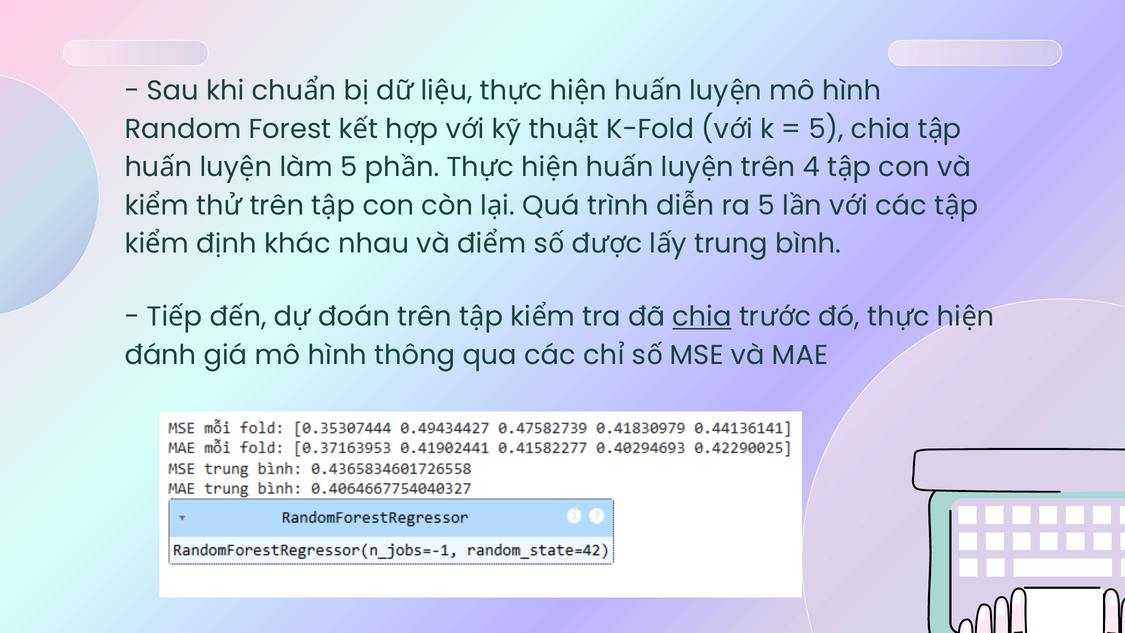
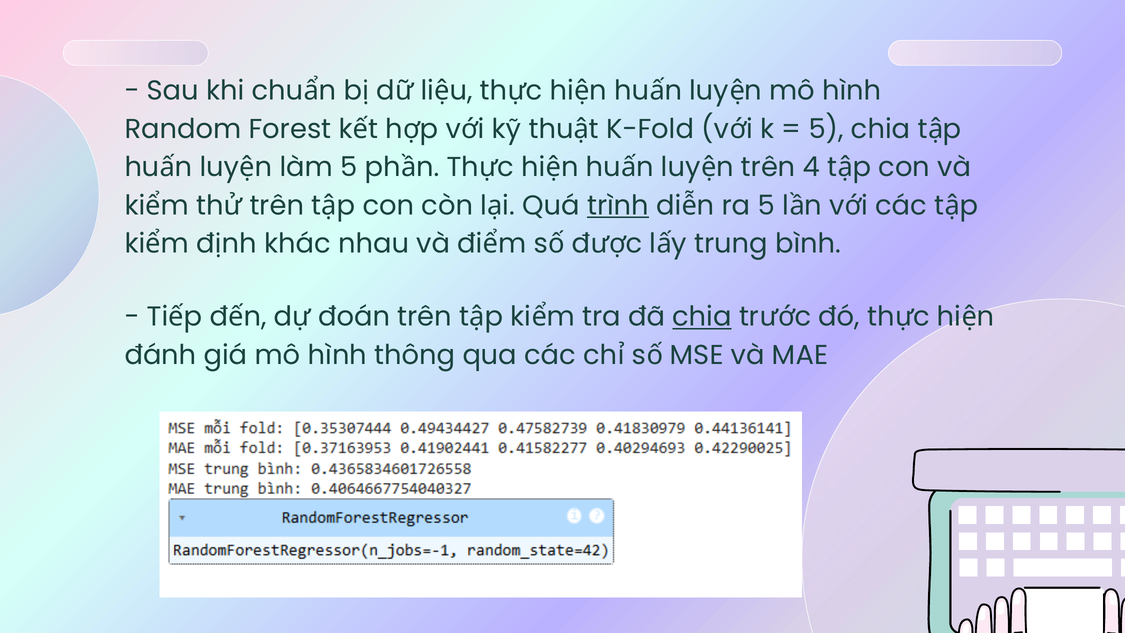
trình underline: none -> present (618, 206)
